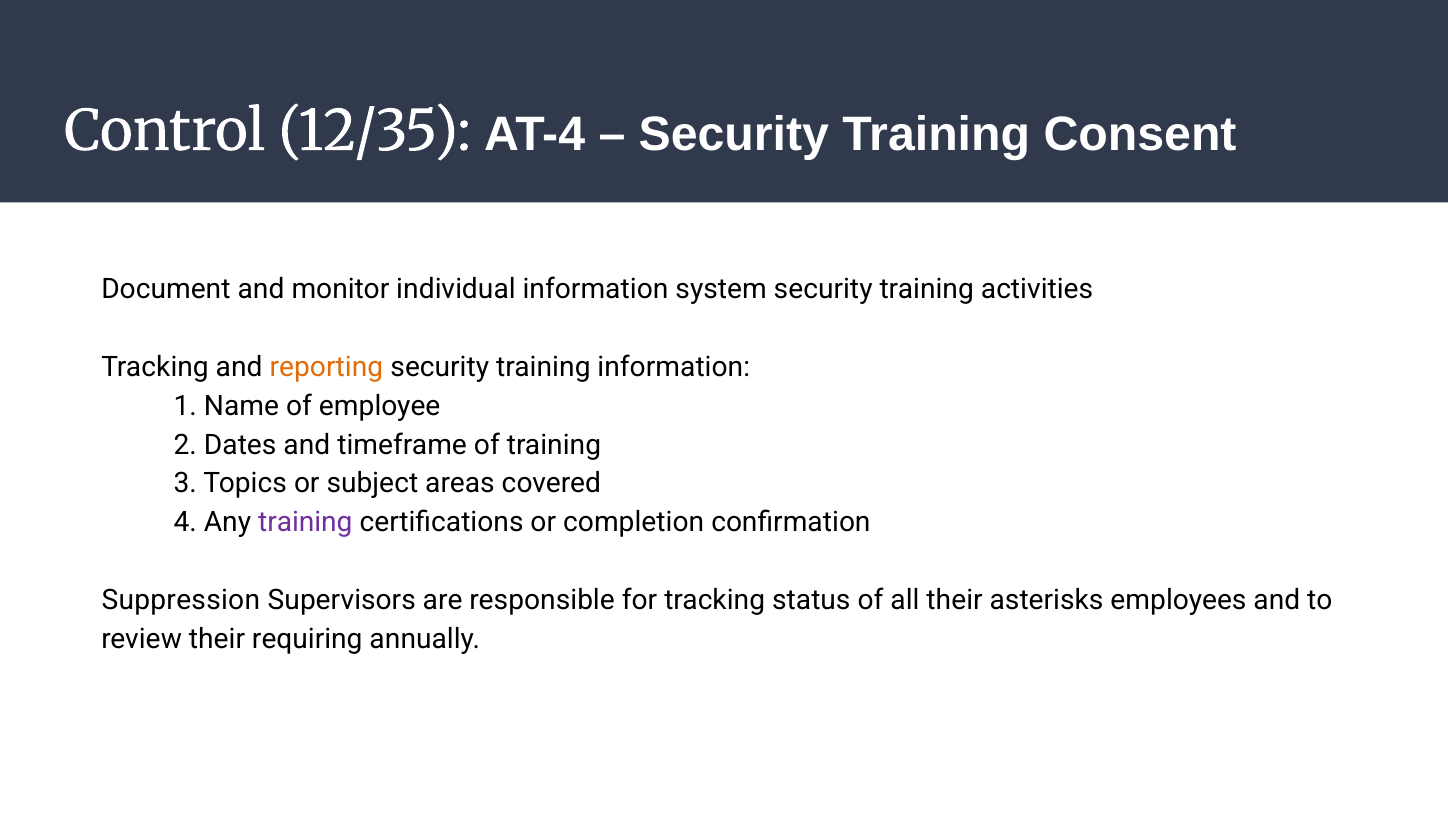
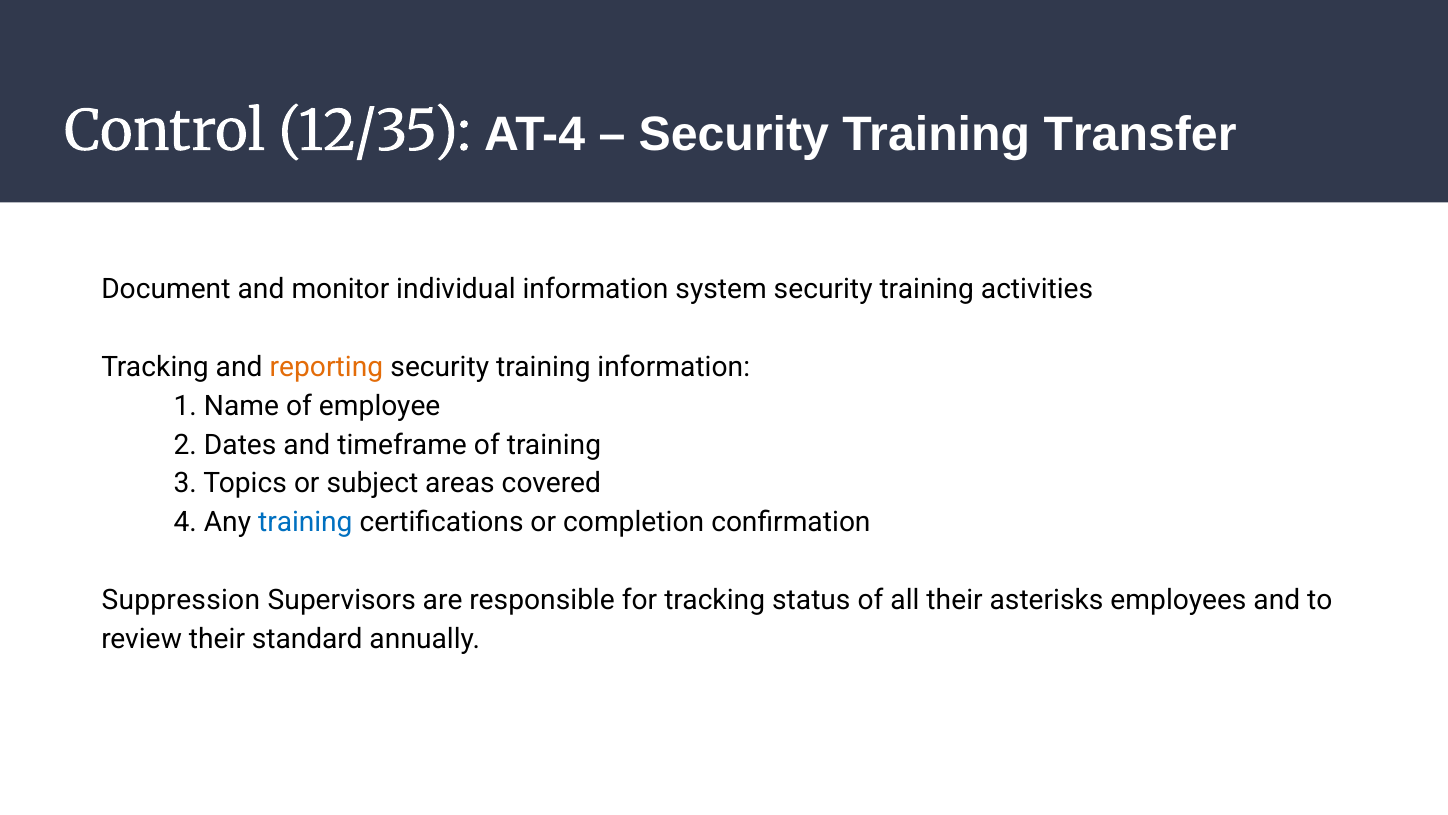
Consent: Consent -> Transfer (1140, 134)
training colour: purple -> blue (305, 522)
requiring: requiring -> standard (307, 639)
